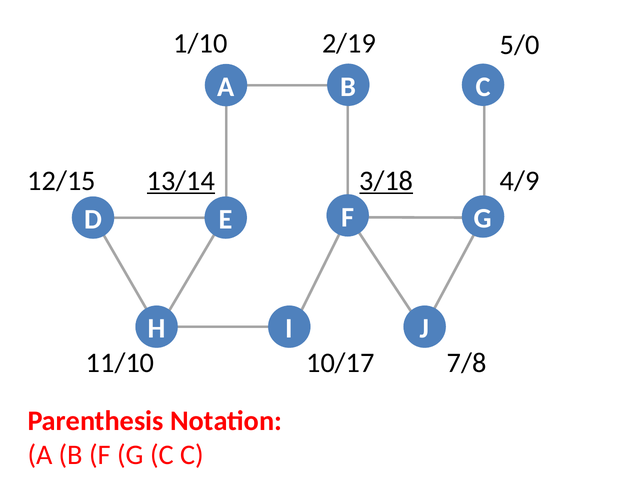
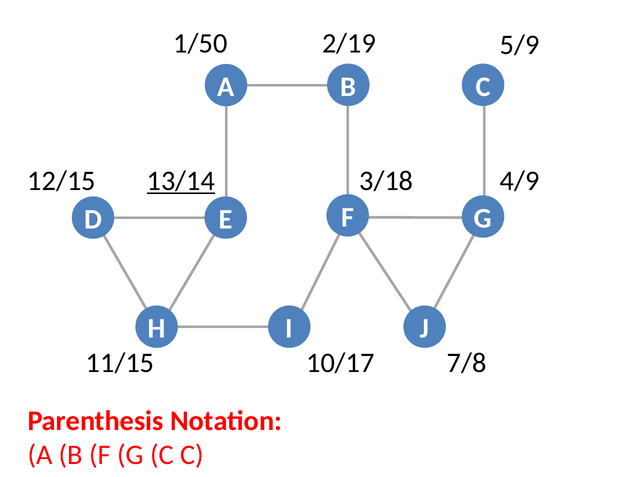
1/10: 1/10 -> 1/50 (200, 43)
5/0: 5/0 -> 5/9 (520, 45)
3/18 underline: present -> none (386, 181)
11/10: 11/10 -> 11/15 (120, 364)
